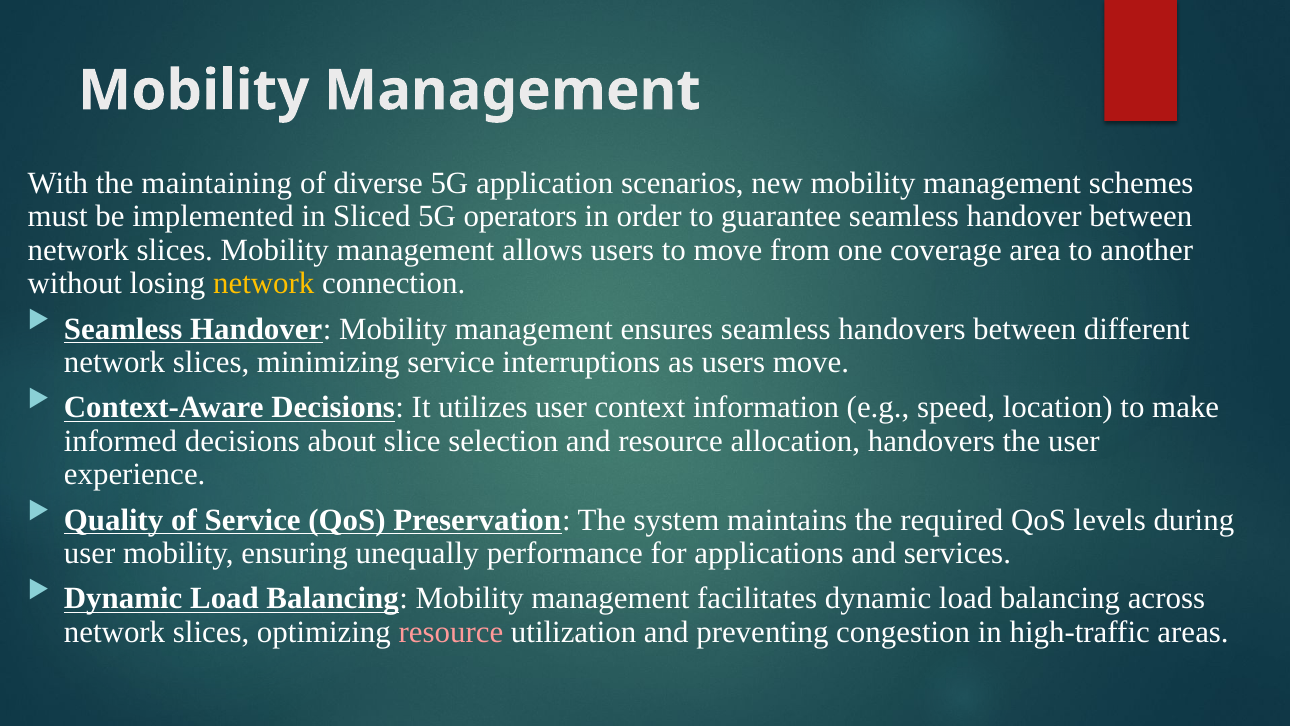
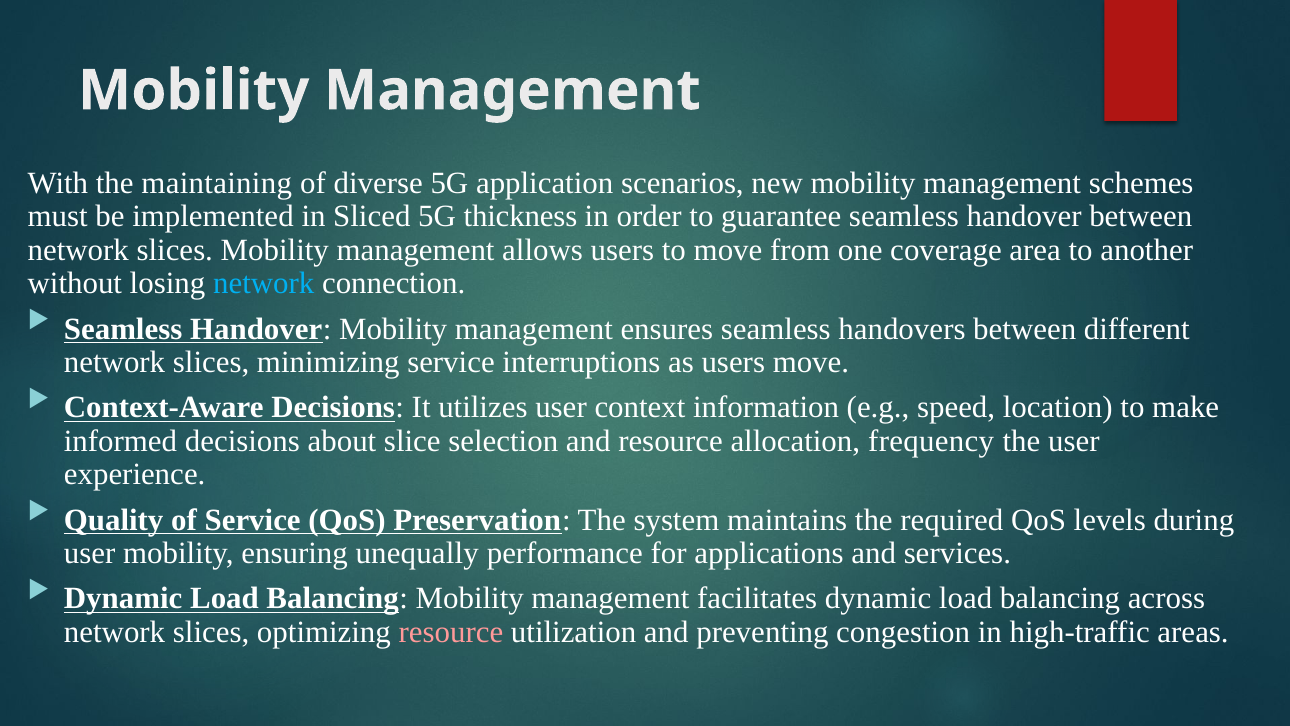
operators: operators -> thickness (520, 216)
network colour: yellow -> light blue (264, 283)
allocation handovers: handovers -> frequency (931, 441)
